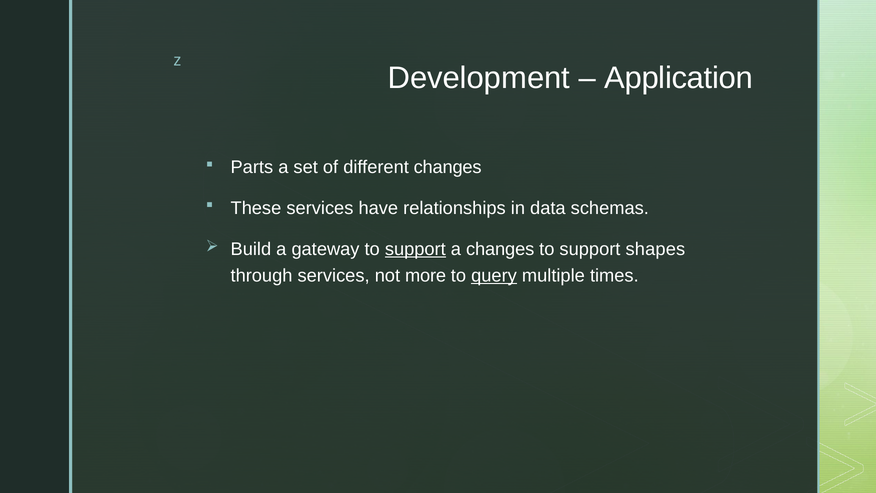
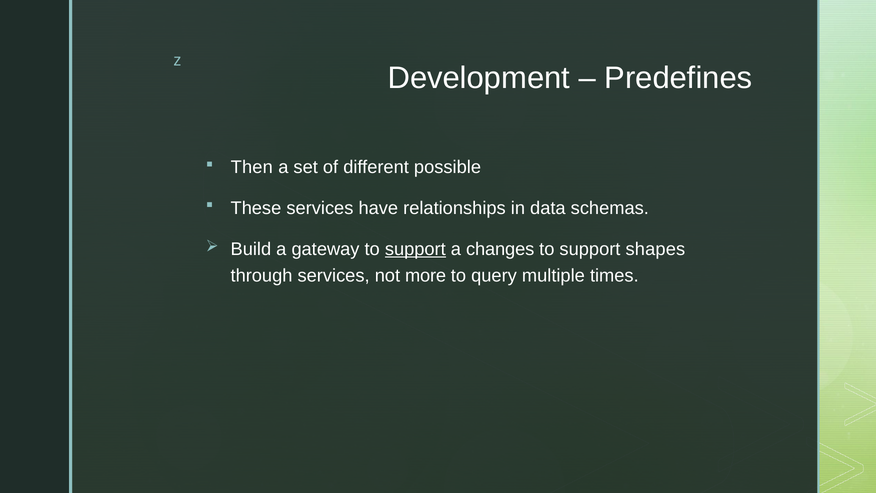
Application: Application -> Predefines (678, 78)
Parts: Parts -> Then (252, 167)
different changes: changes -> possible (448, 167)
query underline: present -> none (494, 275)
